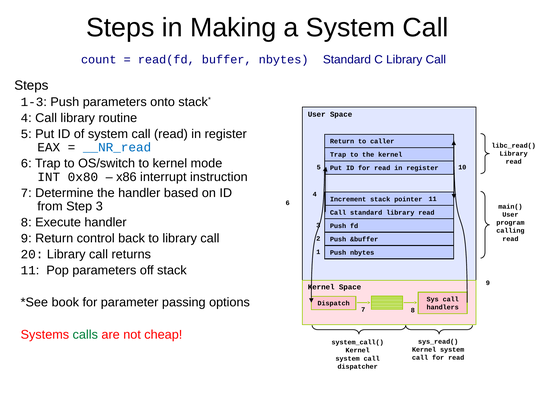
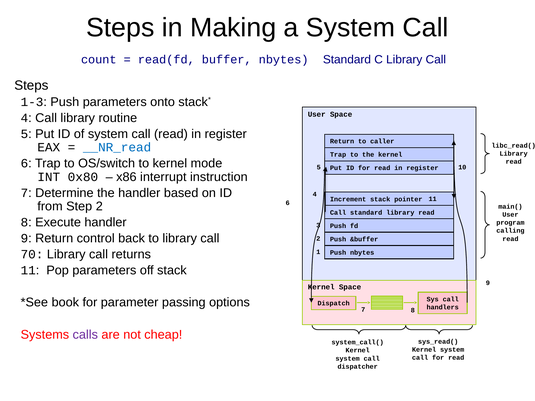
Step 3: 3 -> 2 (99, 207)
20: 20 -> 70 (32, 255)
calls colour: green -> purple (85, 335)
